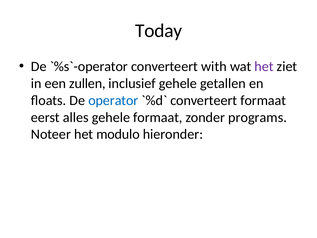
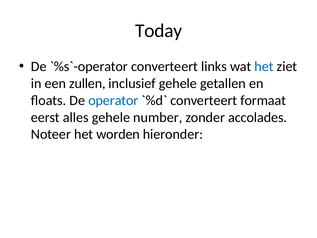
with: with -> links (214, 67)
het colour: purple -> blue (264, 67)
gehele formaat: formaat -> number (158, 117)
programs: programs -> accolades (258, 117)
modulo: modulo -> worden (118, 134)
